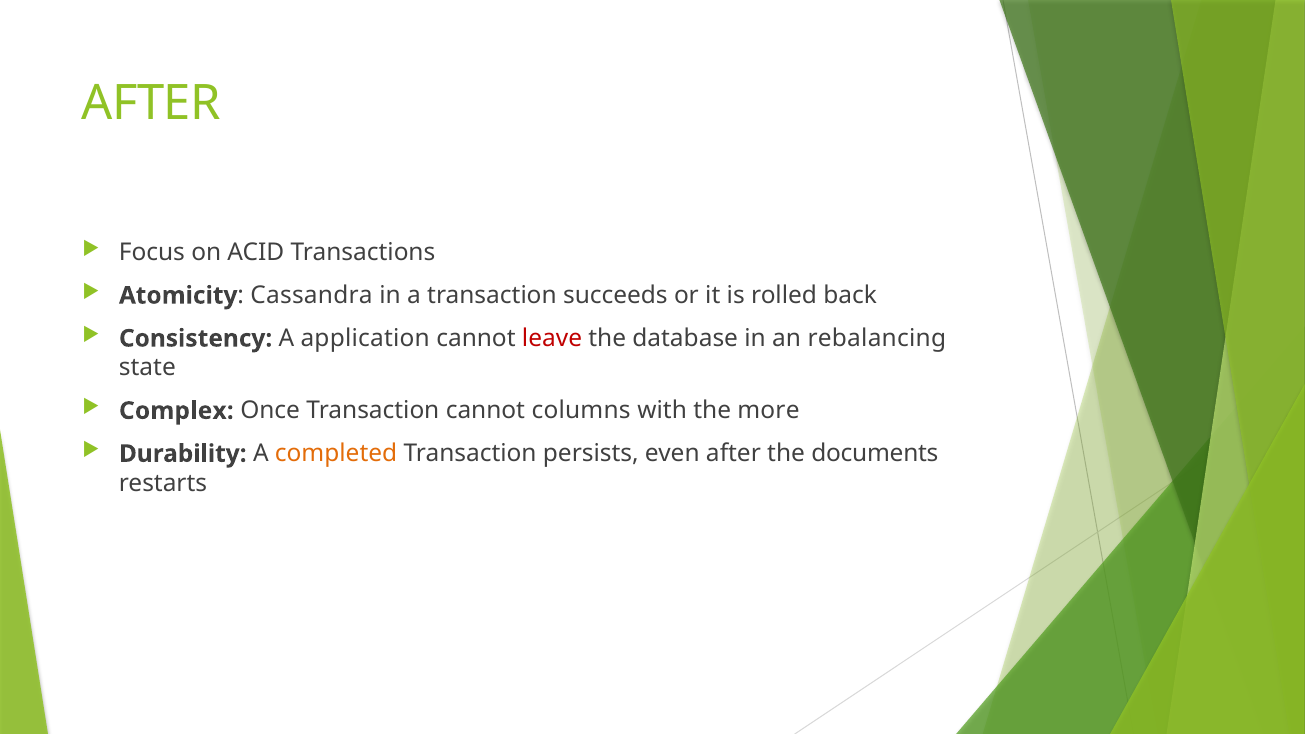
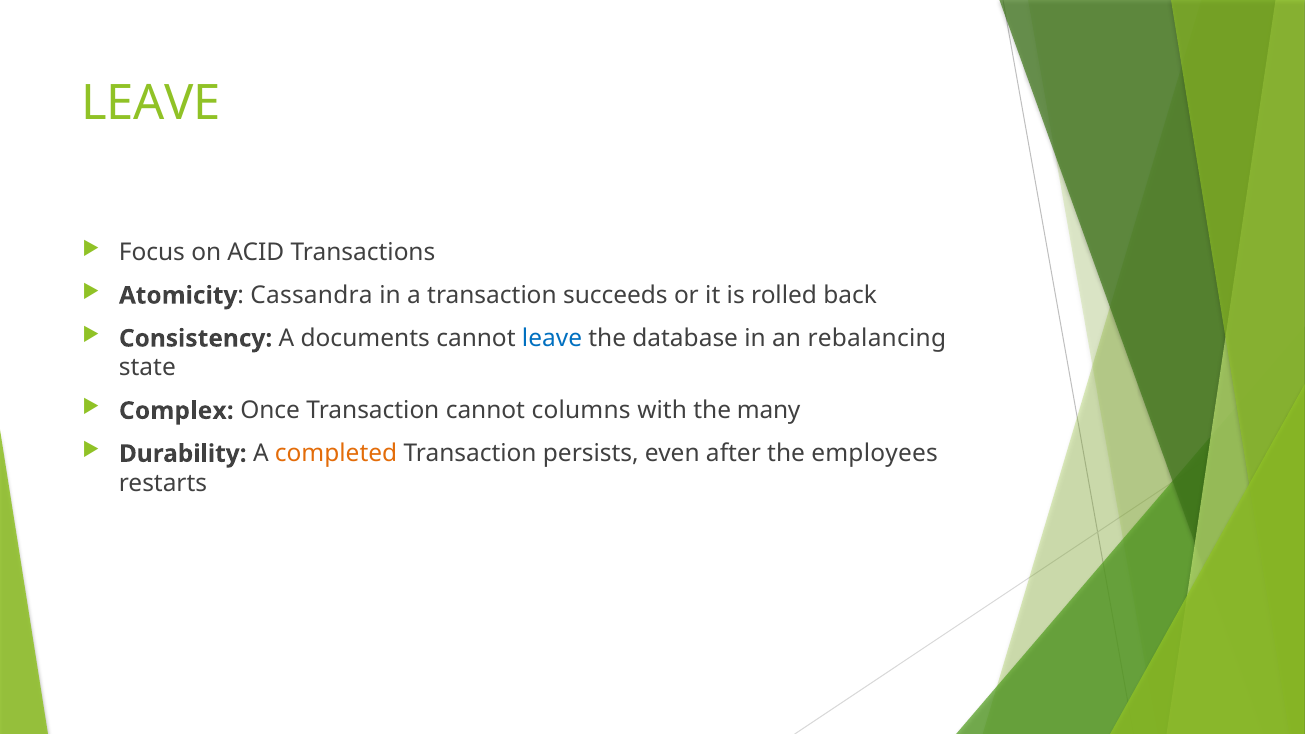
AFTER: AFTER -> LEAVE (151, 103)
application: application -> documents (365, 338)
leave colour: red -> blue (552, 338)
more: more -> many (769, 411)
documents: documents -> employees (875, 454)
